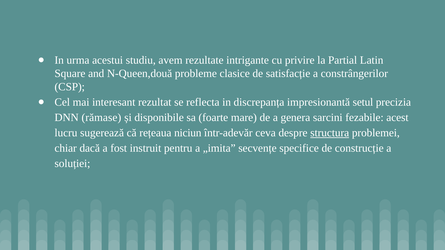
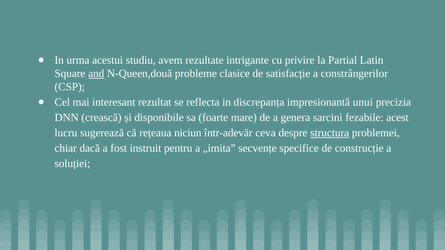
and underline: none -> present (96, 74)
setul: setul -> unui (363, 102)
rămase: rămase -> crească (101, 118)
